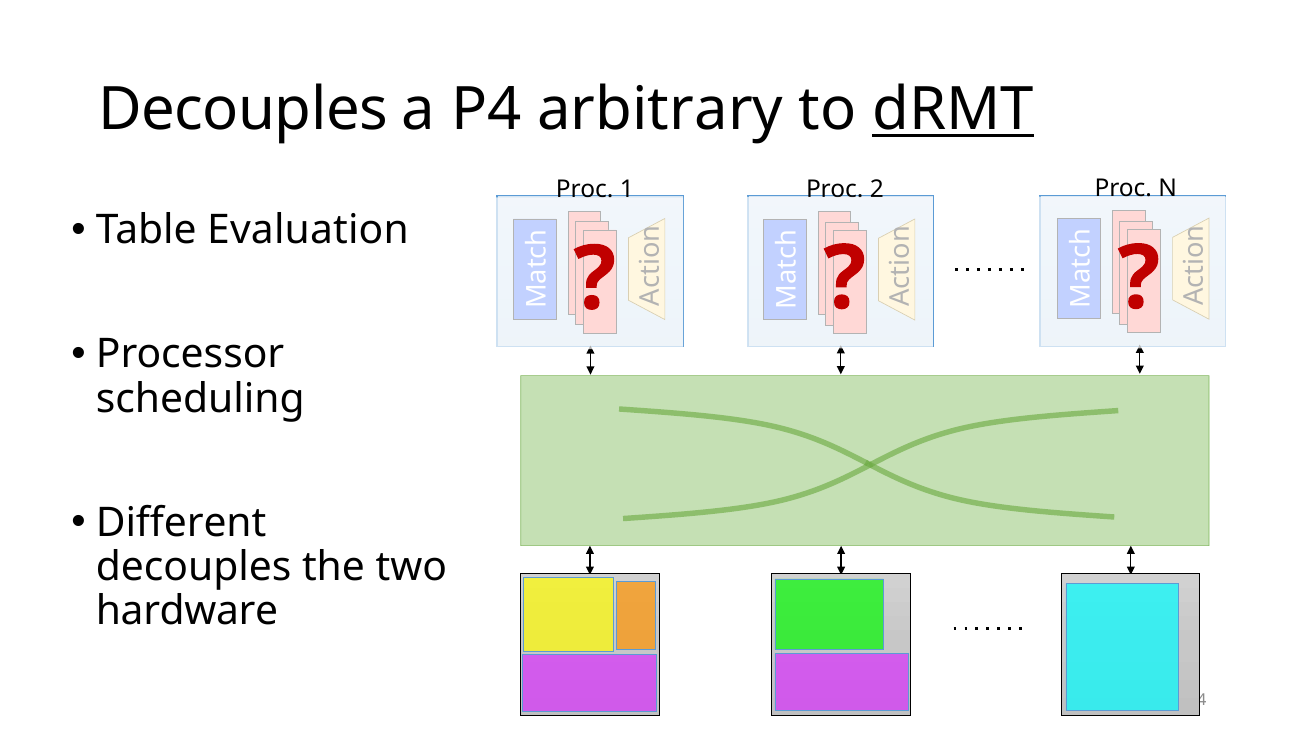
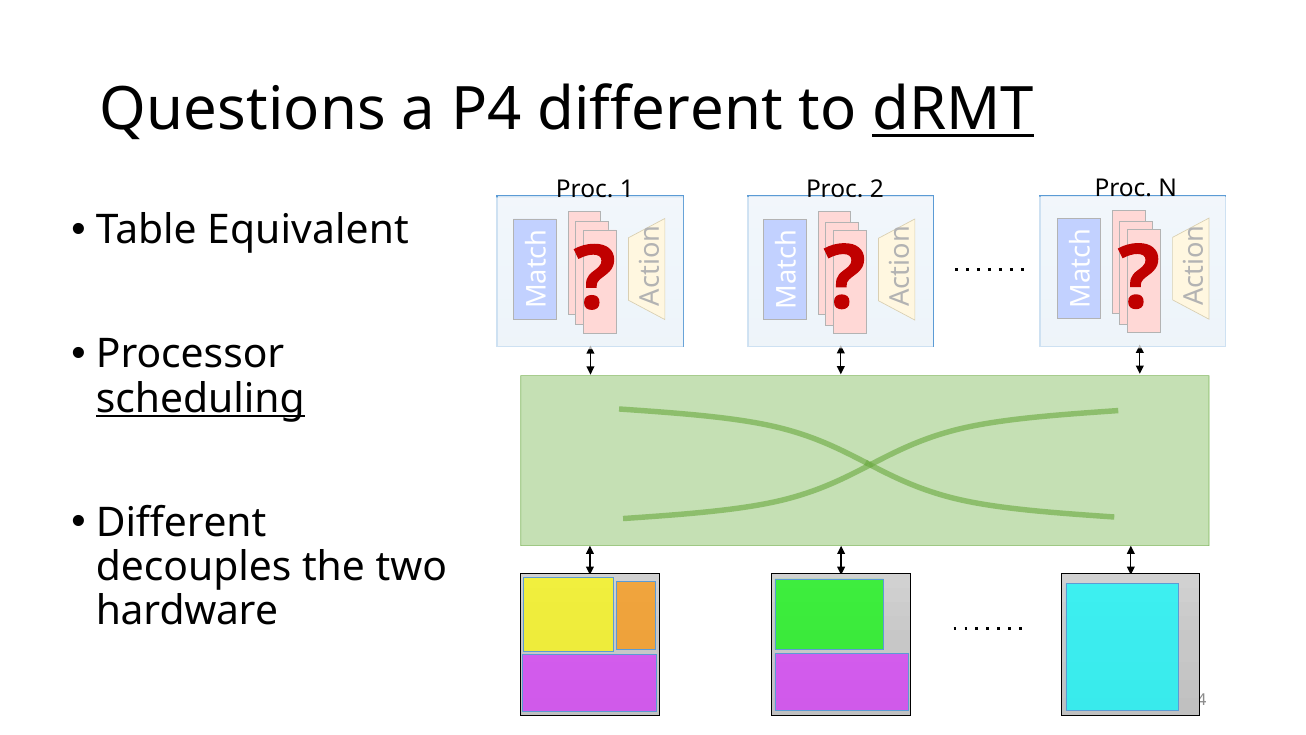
Decouples: Decouples -> Questions (243, 110)
P4 arbitrary: arbitrary -> different (660, 110)
Evaluation: Evaluation -> Equivalent (308, 230)
scheduling underline: none -> present (200, 398)
